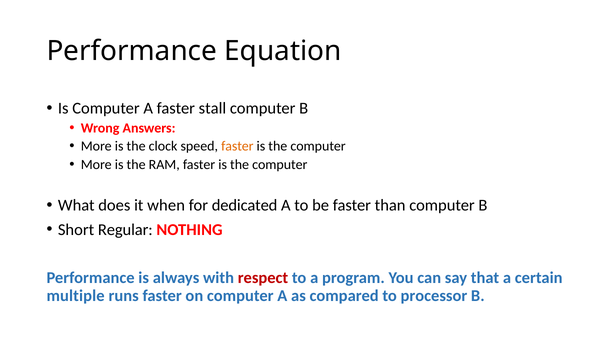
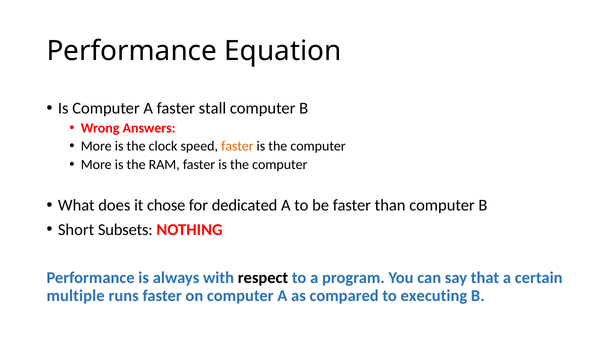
when: when -> chose (166, 206)
Regular: Regular -> Subsets (125, 230)
respect colour: red -> black (263, 278)
processor: processor -> executing (434, 296)
